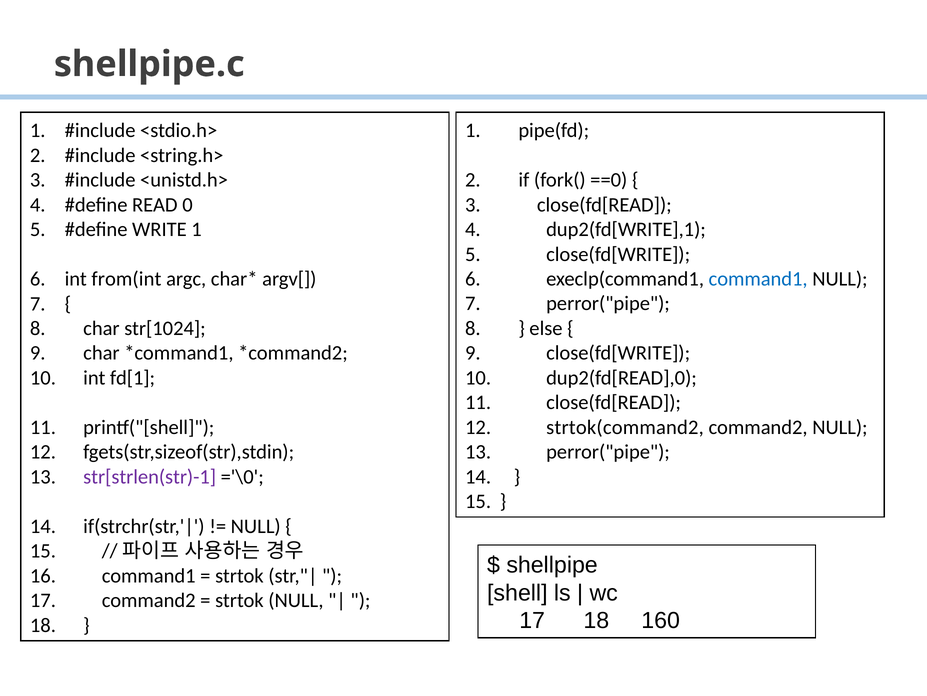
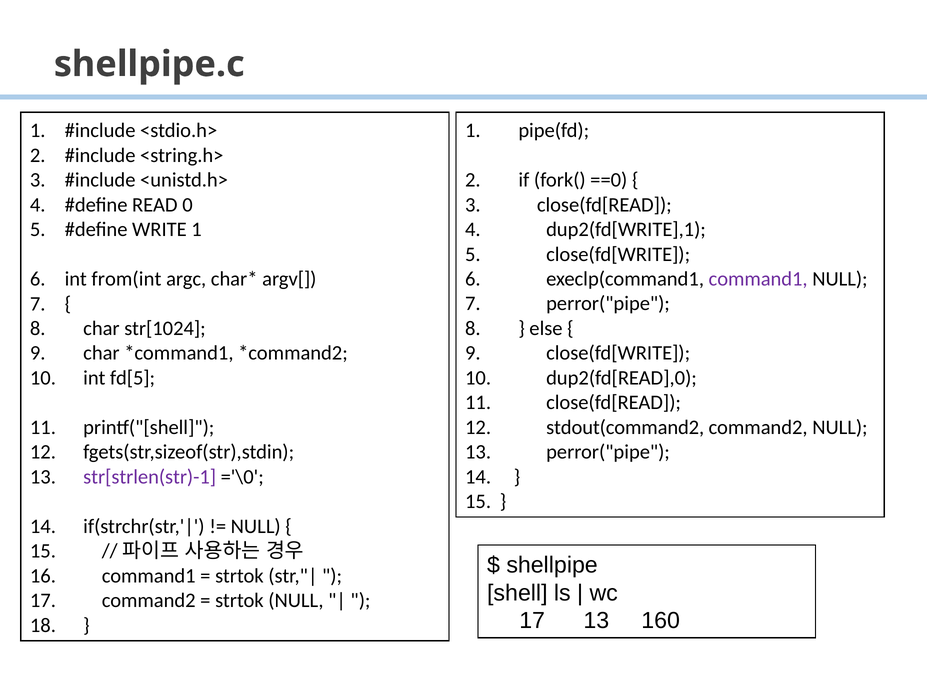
command1 colour: blue -> purple (758, 279)
fd[1: fd[1 -> fd[5 (132, 378)
strtok(command2: strtok(command2 -> stdout(command2 (625, 427)
17 18: 18 -> 13 (596, 620)
